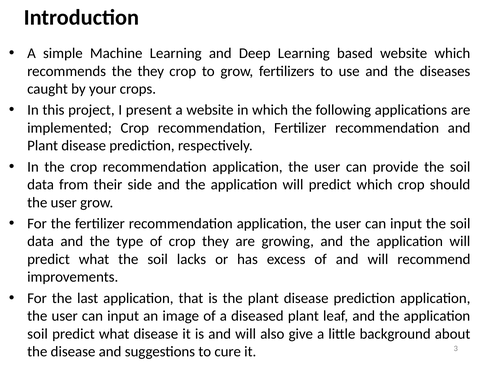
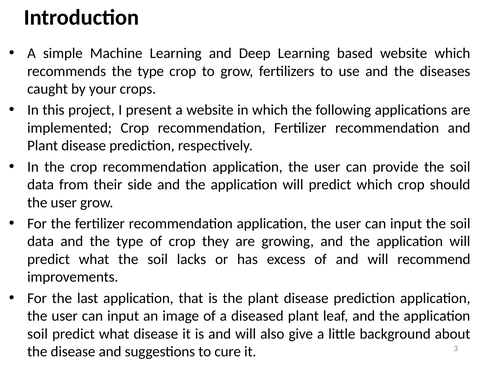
recommends the they: they -> type (151, 71)
